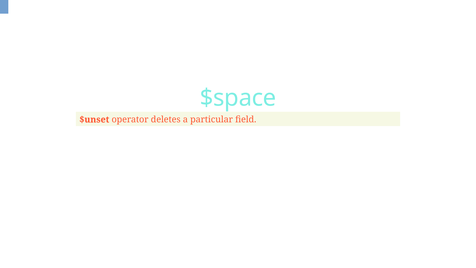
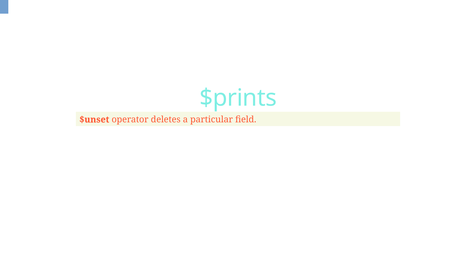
$space: $space -> $prints (238, 98)
